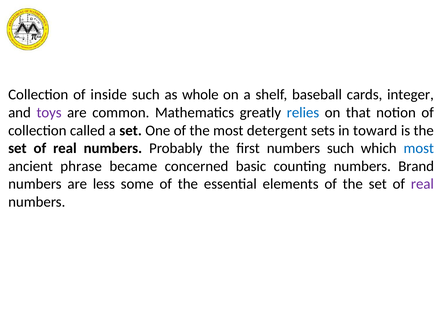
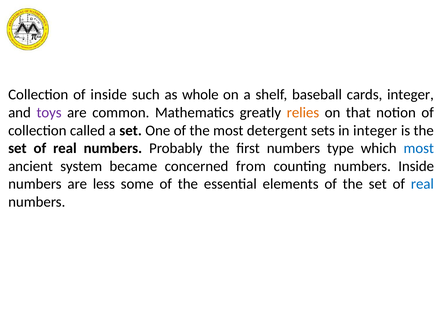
relies colour: blue -> orange (303, 112)
in toward: toward -> integer (375, 130)
numbers such: such -> type (340, 148)
phrase: phrase -> system (81, 166)
basic: basic -> from (251, 166)
numbers Brand: Brand -> Inside (416, 166)
real colour: purple -> blue (422, 184)
